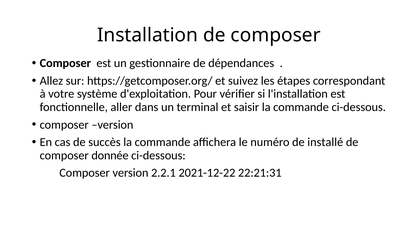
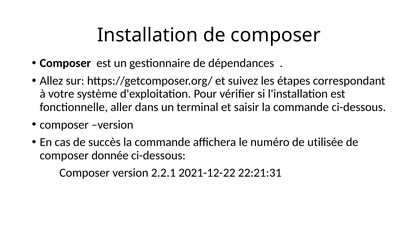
installé: installé -> utilisée (325, 142)
